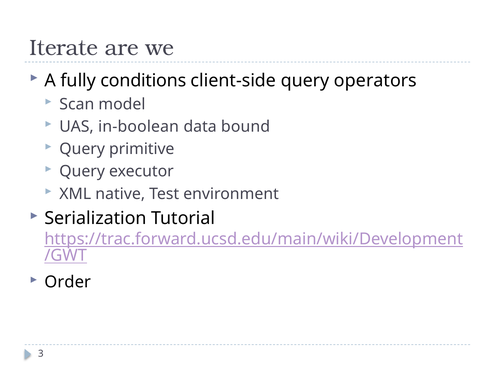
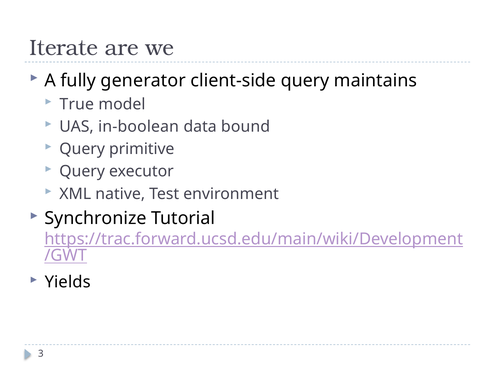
conditions: conditions -> generator (143, 80)
operators: operators -> maintains (375, 80)
Scan: Scan -> True (77, 104)
Serialization: Serialization -> Synchronize (95, 218)
Order: Order -> Yields (68, 282)
